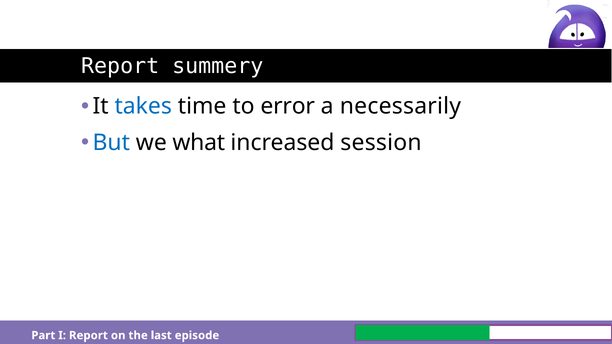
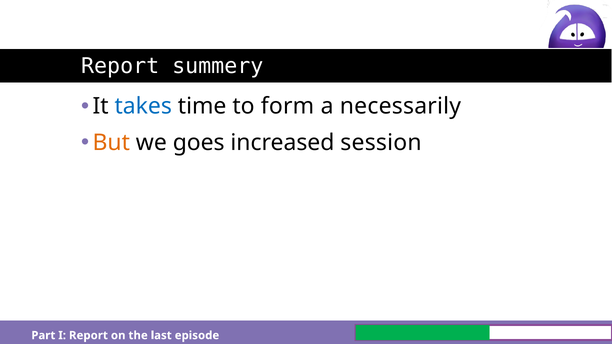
error: error -> form (287, 106)
But colour: blue -> orange (111, 143)
what: what -> goes (199, 143)
